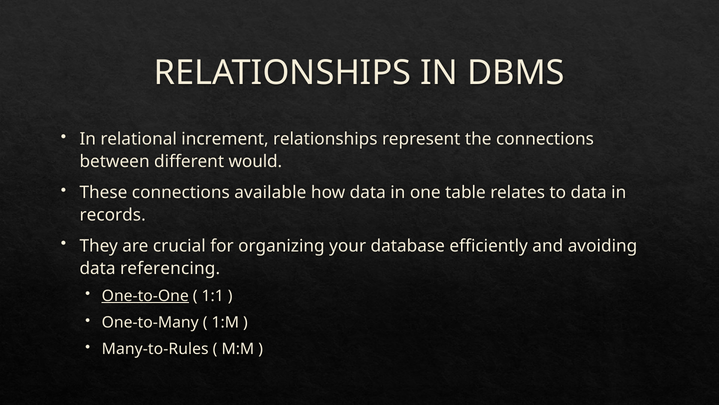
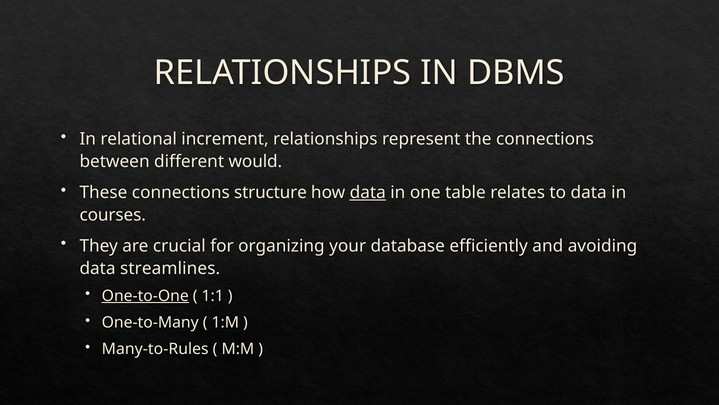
available: available -> structure (270, 192)
data underline: none -> present (368, 192)
records: records -> courses (113, 215)
referencing: referencing -> streamlines (170, 268)
